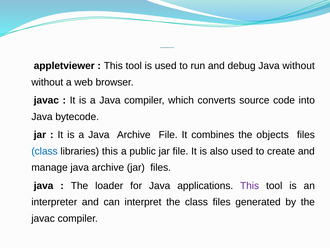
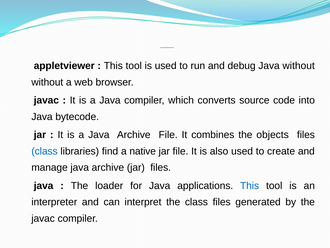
libraries this: this -> find (110, 151)
public: public -> native (143, 151)
This colour: purple -> blue (250, 185)
